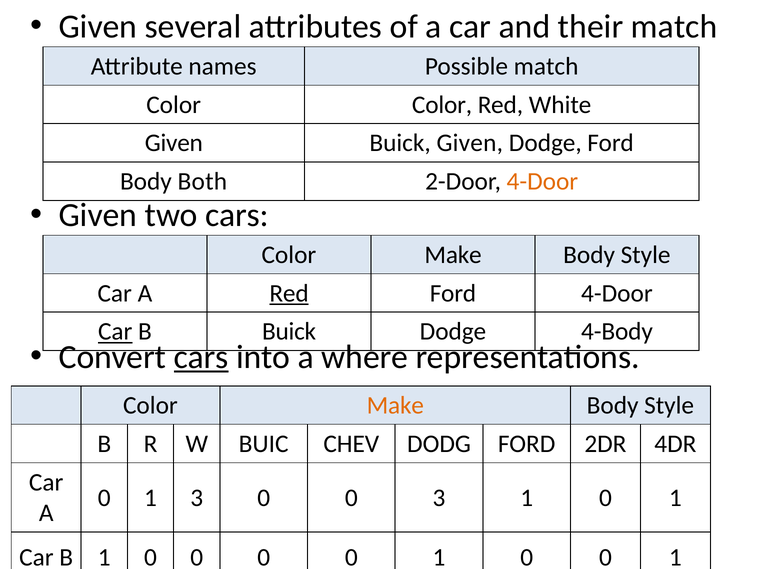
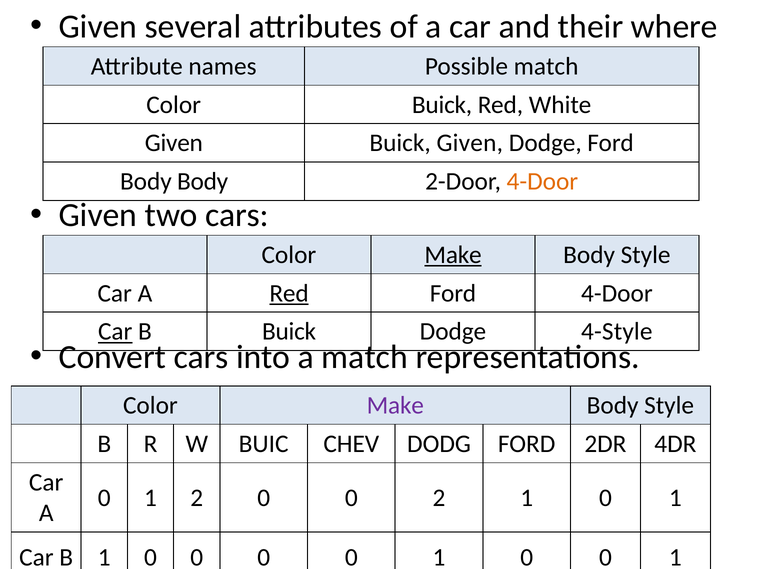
their match: match -> where (674, 26)
Color Color: Color -> Buick (442, 105)
Body Both: Both -> Body (203, 182)
Make underline: none -> present (453, 255)
4-Body: 4-Body -> 4-Style (617, 332)
cars underline: present -> none (201, 357)
a where: where -> match (365, 357)
Make colour: orange -> purple (395, 405)
1 3: 3 -> 2 (197, 498)
0 3: 3 -> 2 (439, 498)
